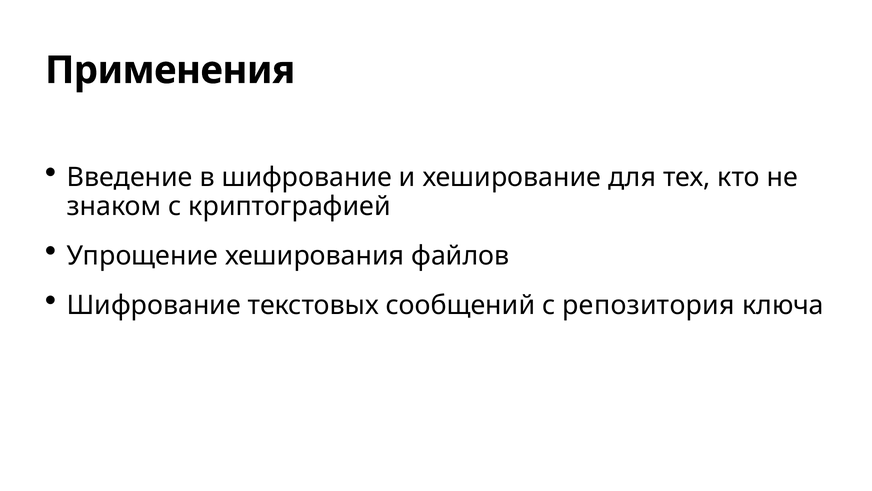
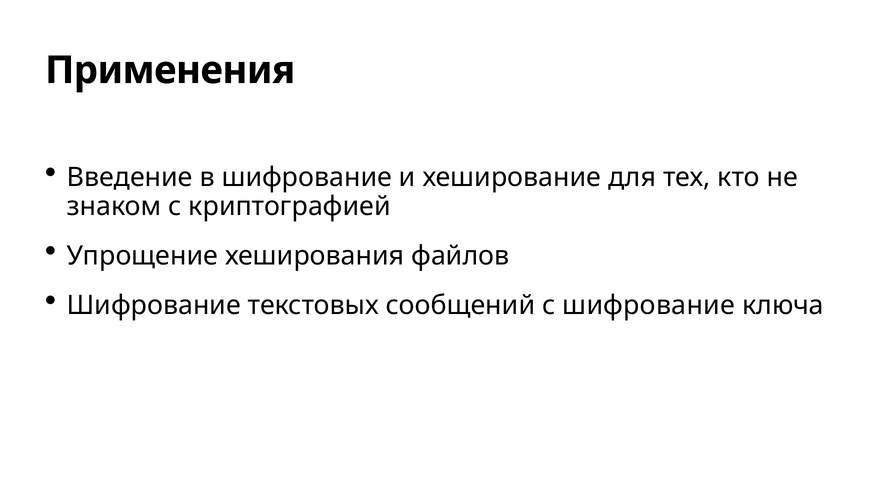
с репозитория: репозитория -> шифрование (649, 305)
